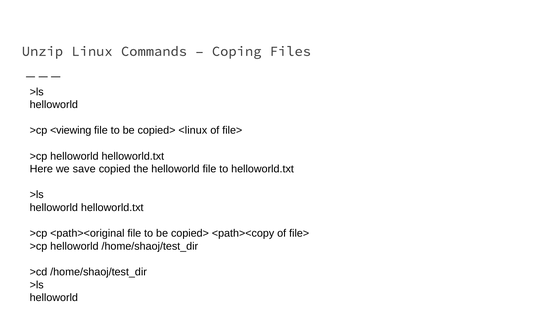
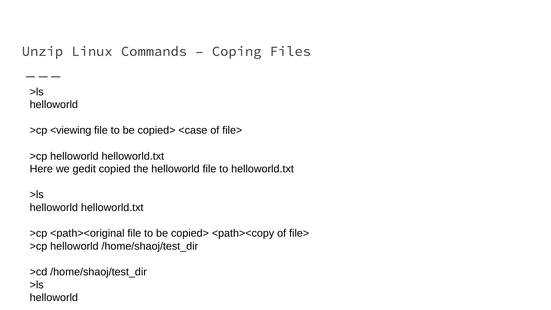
<linux: <linux -> <case (193, 130)
save: save -> gedit (84, 169)
